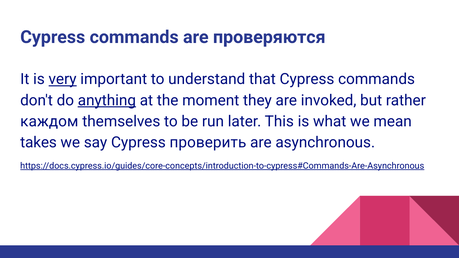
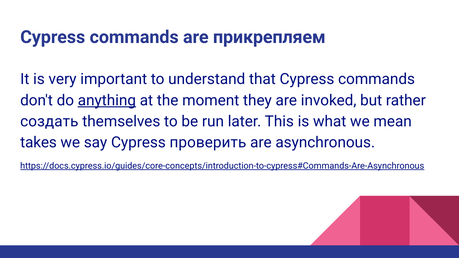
проверяются: проверяются -> прикрепляем (269, 37)
very underline: present -> none (63, 79)
каждом: каждом -> создать (49, 122)
